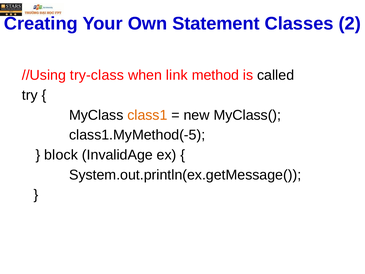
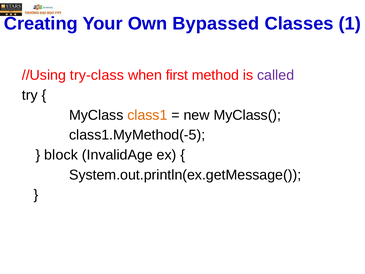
Statement: Statement -> Bypassed (216, 23)
2: 2 -> 1 (350, 23)
link: link -> first (177, 75)
called colour: black -> purple (276, 75)
